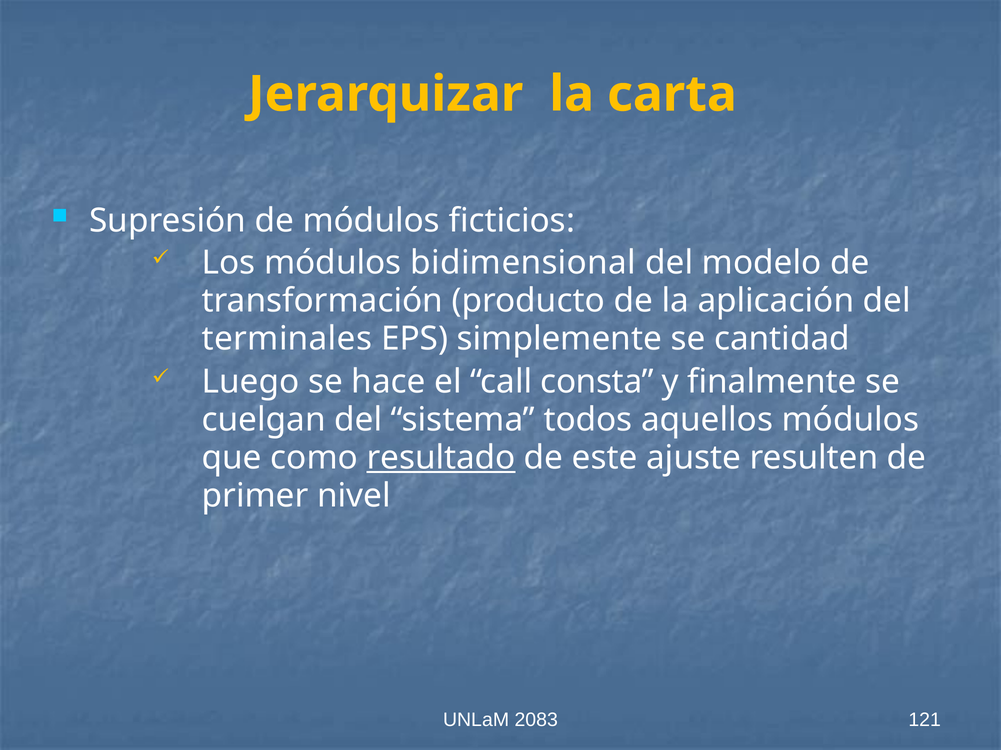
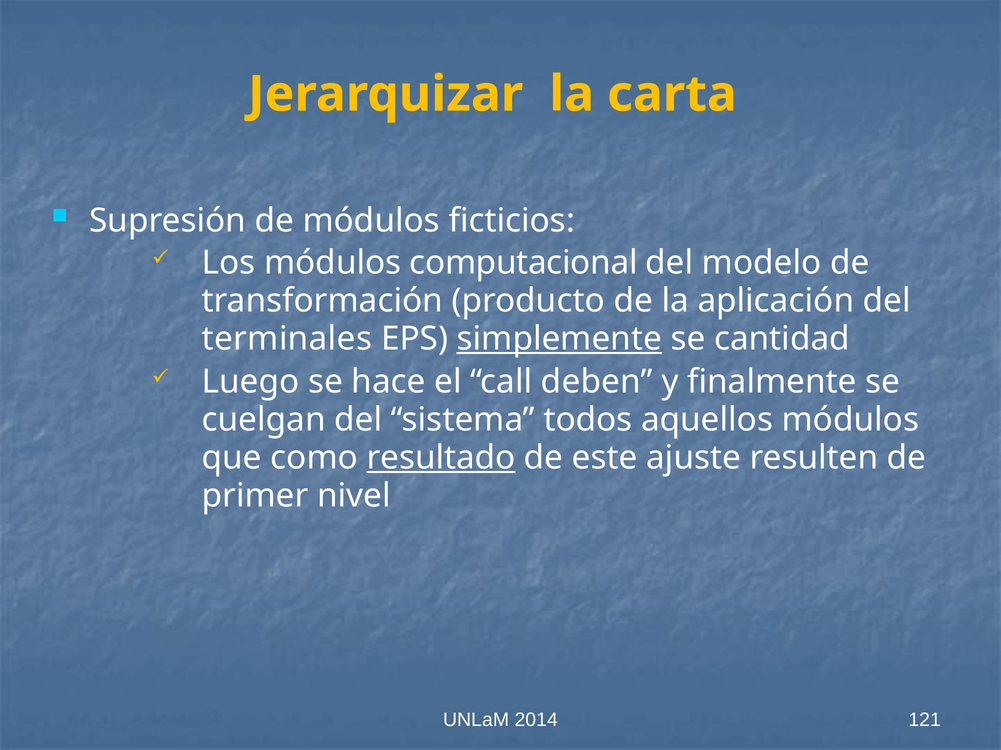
bidimensional: bidimensional -> computacional (524, 263)
simplemente underline: none -> present (559, 339)
consta: consta -> deben (597, 382)
2083: 2083 -> 2014 (536, 720)
